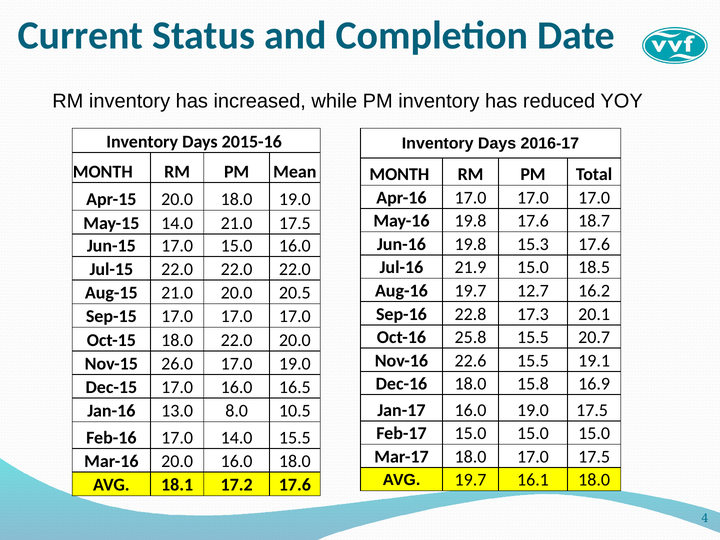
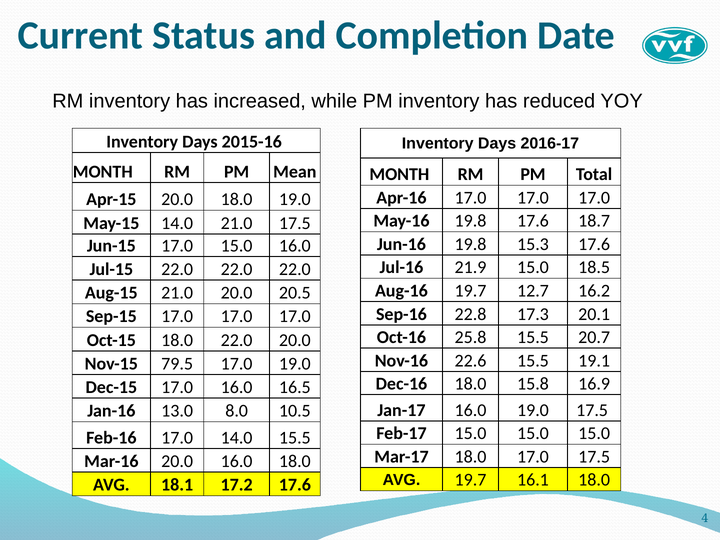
26.0: 26.0 -> 79.5 (177, 364)
